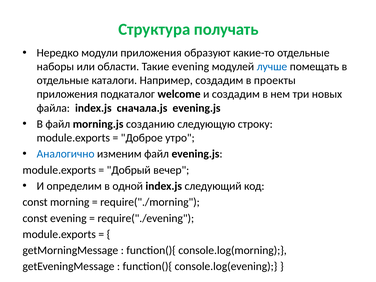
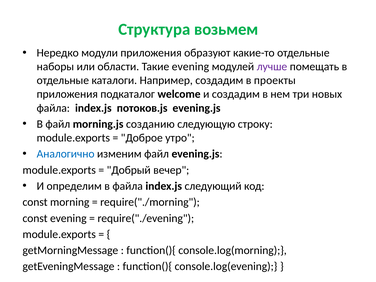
получать: получать -> возьмем (226, 29)
лучше colour: blue -> purple (272, 67)
сначала.js: сначала.js -> потоков.js (142, 108)
в одной: одной -> файла (128, 186)
